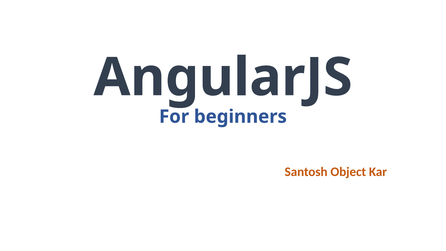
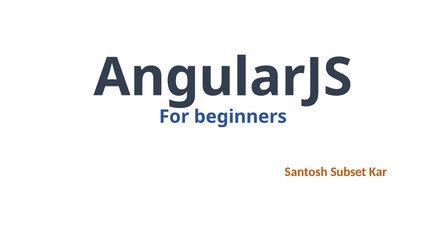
Object: Object -> Subset (348, 172)
